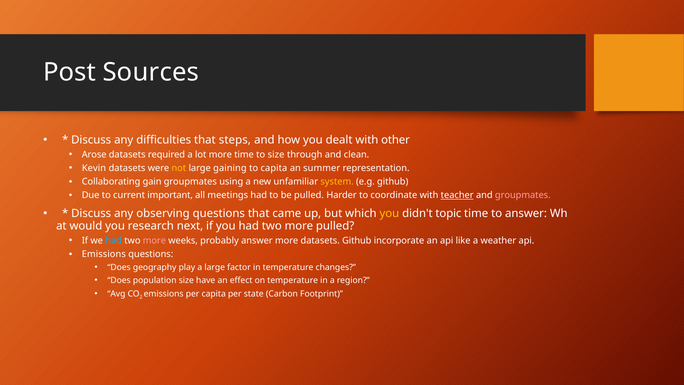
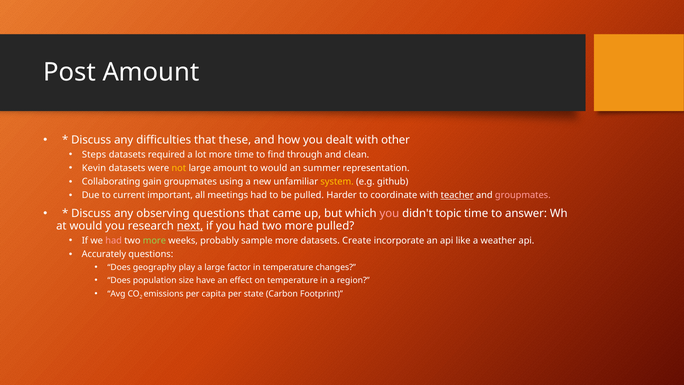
Post Sources: Sources -> Amount (151, 72)
steps: steps -> these (235, 140)
Arose: Arose -> Steps (94, 154)
to size: size -> find (276, 154)
large gaining: gaining -> amount (230, 168)
to capita: capita -> would (274, 168)
you colour: yellow -> pink (389, 213)
next underline: none -> present (190, 226)
had colour: light blue -> pink (114, 240)
more colour: pink -> light green (154, 240)
probably answer: answer -> sample (257, 240)
datasets Github: Github -> Create (357, 240)
Emissions: Emissions -> Accurately (104, 254)
